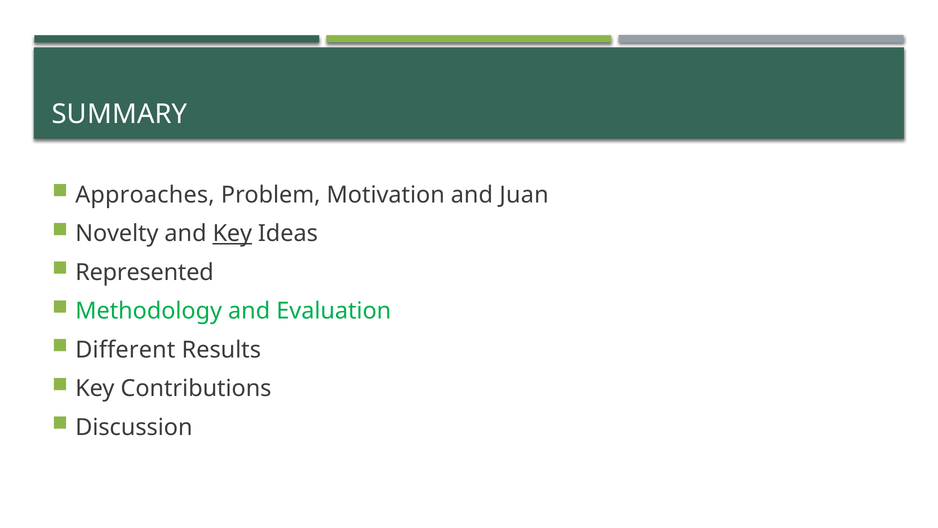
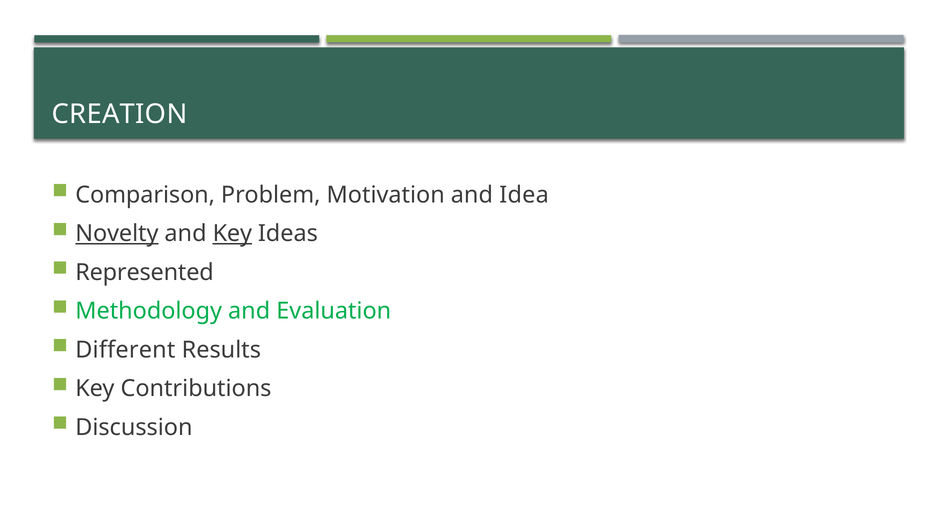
SUMMARY: SUMMARY -> CREATION (120, 114)
Approaches: Approaches -> Comparison (145, 195)
Juan: Juan -> Idea (524, 195)
Novelty underline: none -> present (117, 233)
